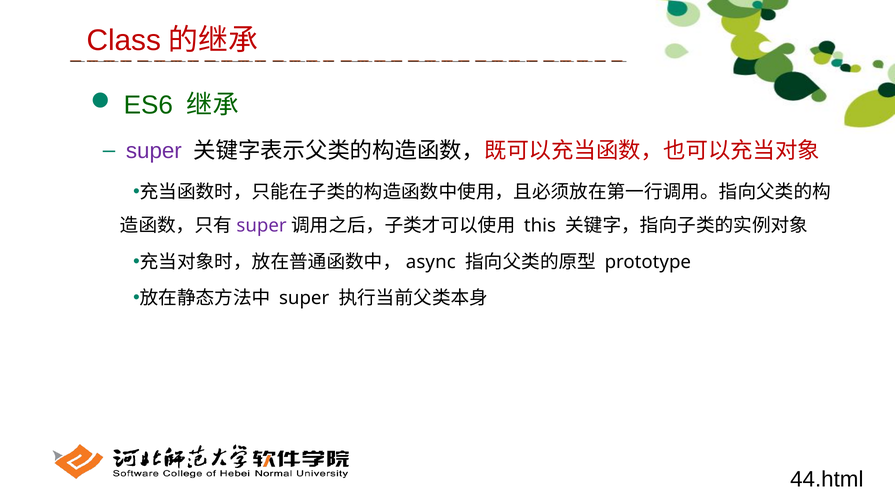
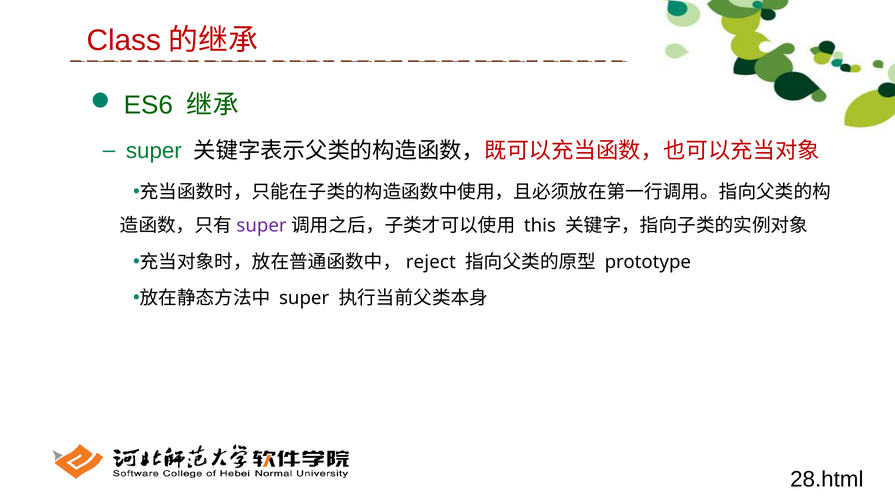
super colour: purple -> green (154, 151)
async: async -> reject (431, 262)
44.html: 44.html -> 28.html (827, 480)
